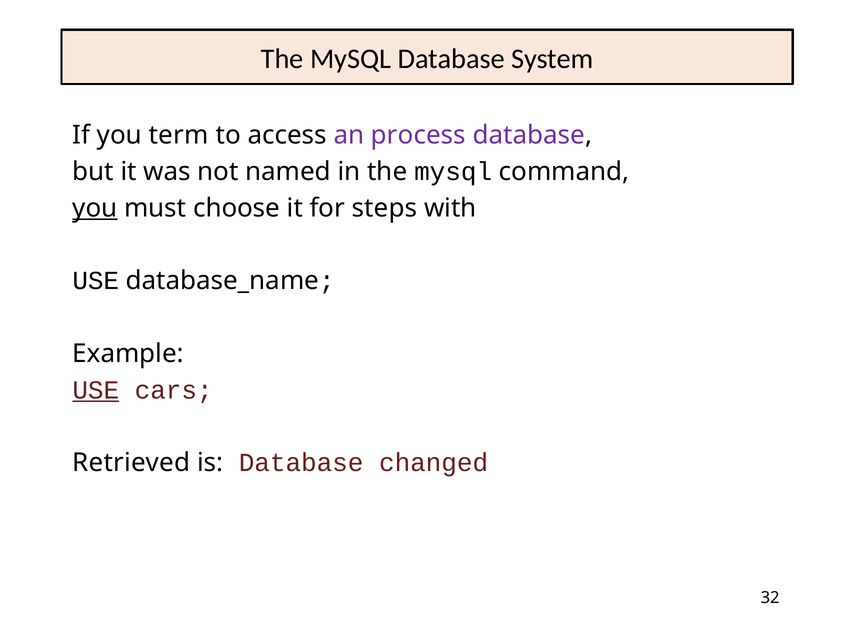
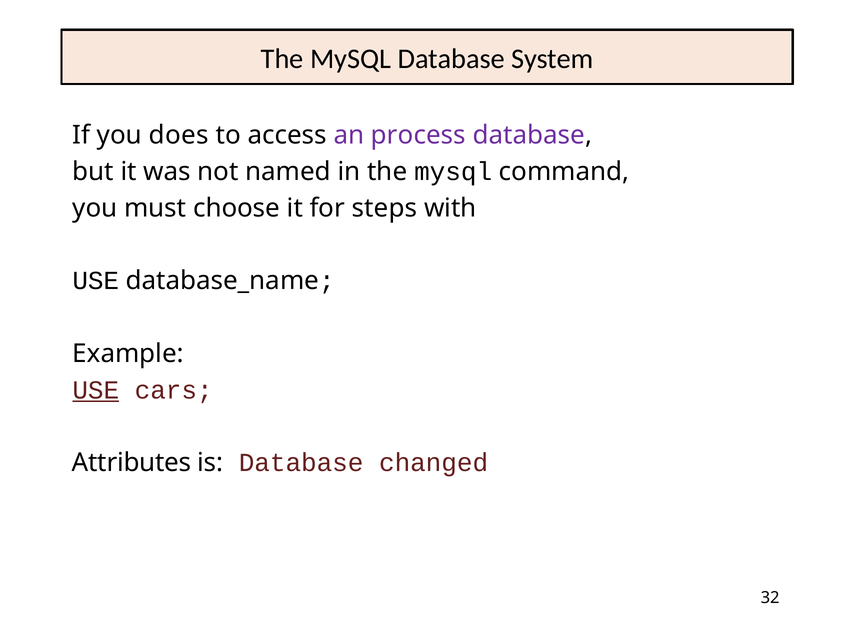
term: term -> does (179, 135)
you underline: present -> none (95, 208)
Retrieved: Retrieved -> Attributes (132, 463)
